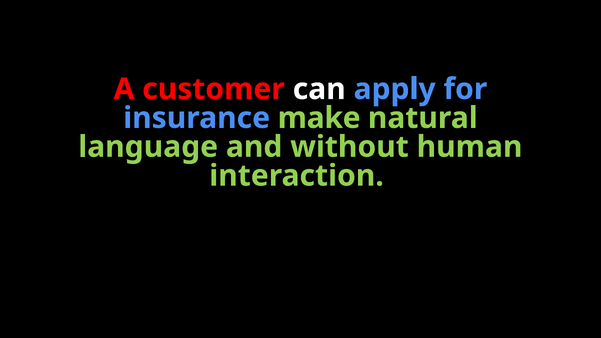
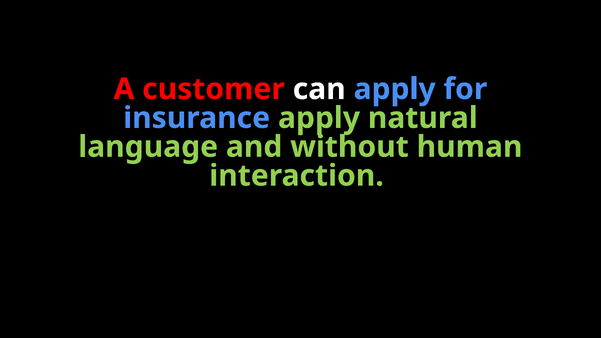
insurance make: make -> apply (319, 118)
